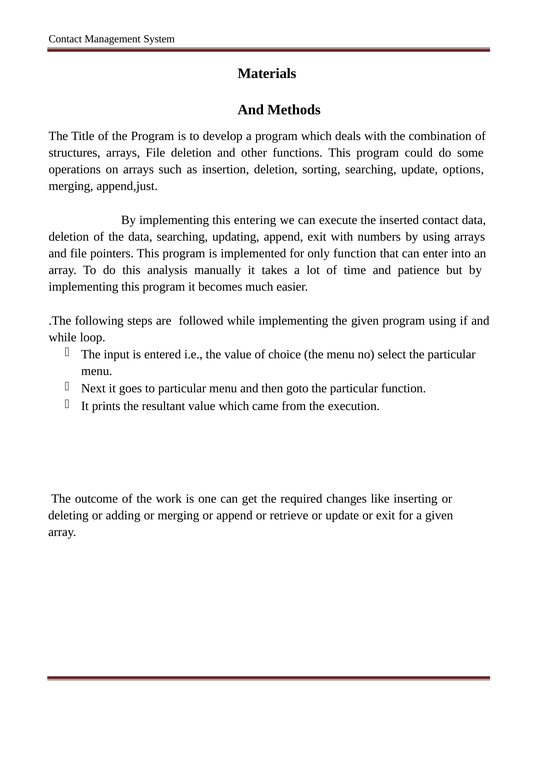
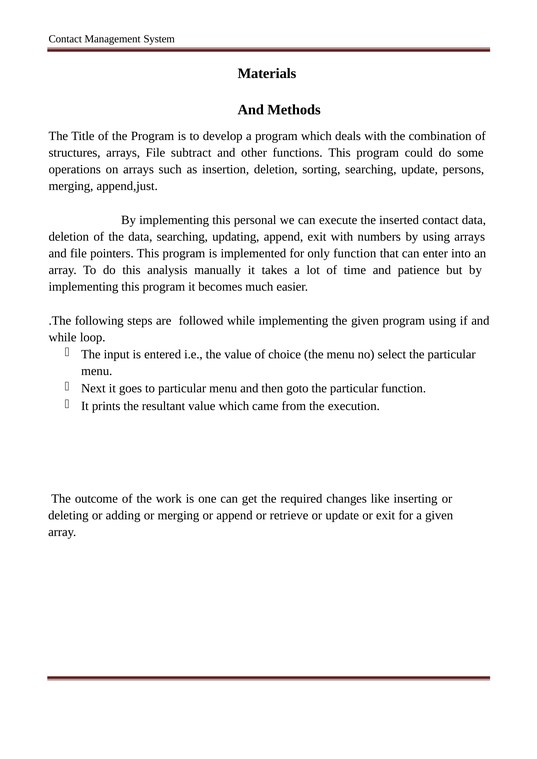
File deletion: deletion -> subtract (191, 153)
options: options -> persons (463, 170)
entering: entering -> personal (255, 220)
